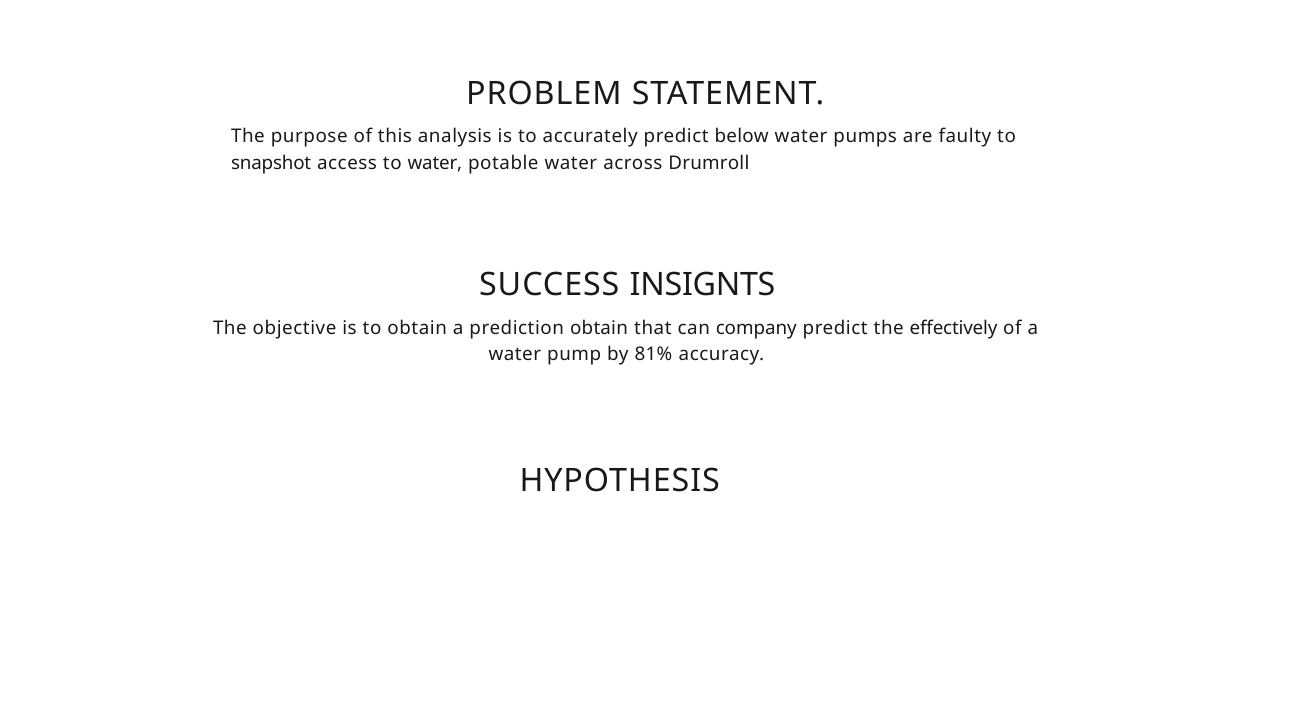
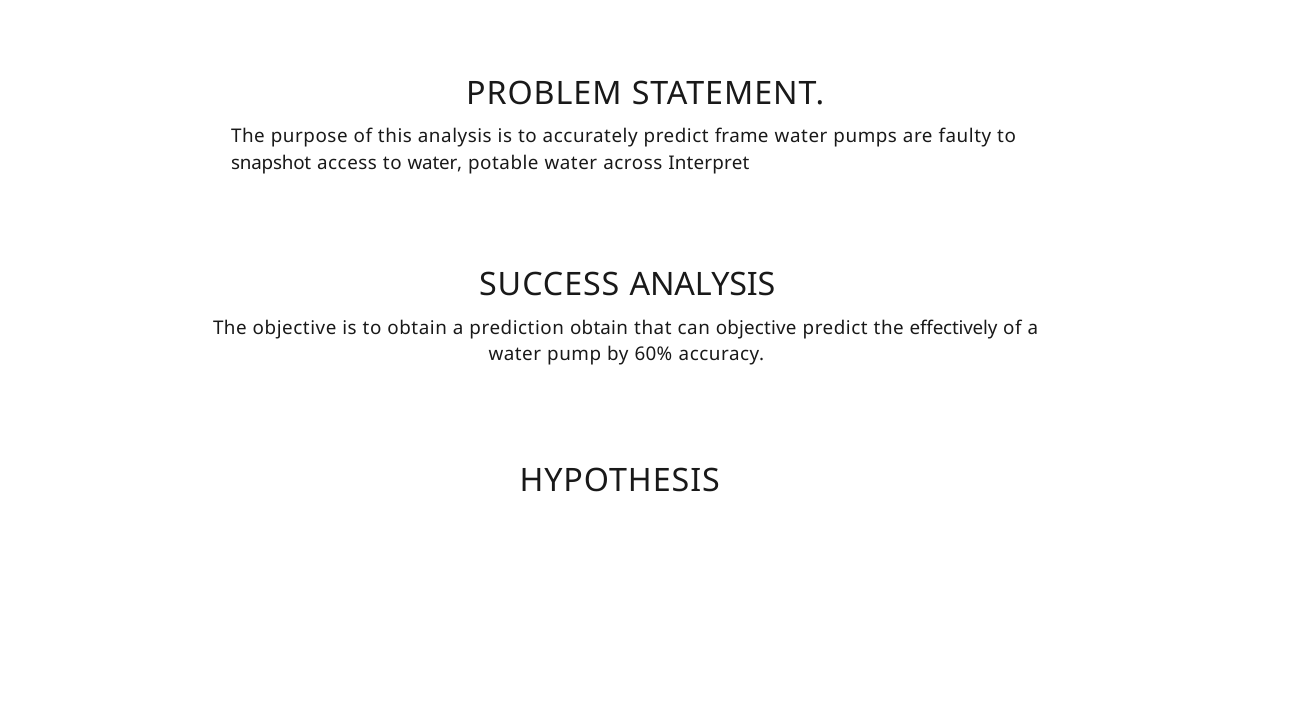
below: below -> frame (742, 137)
Drumroll: Drumroll -> Interpret (709, 163)
SUCCESS INSIGNTS: INSIGNTS -> ANALYSIS (703, 285)
can company: company -> objective (756, 328)
81%: 81% -> 60% (653, 354)
